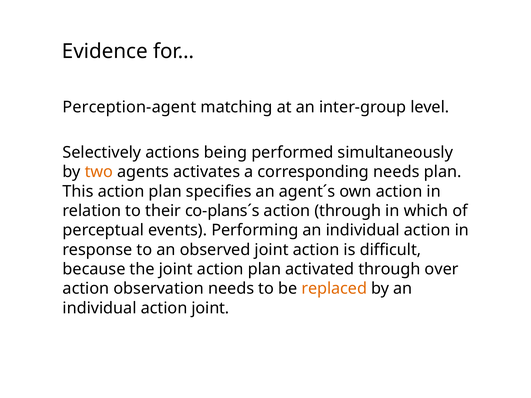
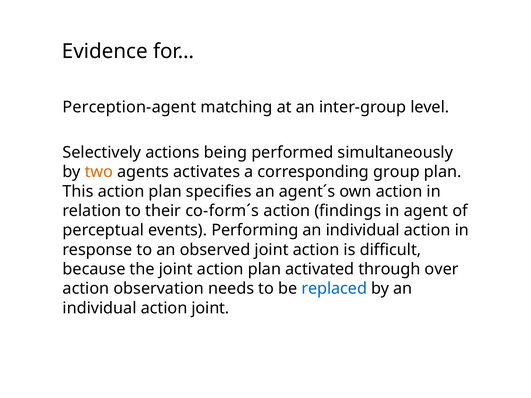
corresponding needs: needs -> group (396, 172)
co-plans´s: co-plans´s -> co-form´s (222, 211)
action through: through -> findings (348, 211)
which: which -> agent (426, 211)
replaced colour: orange -> blue (334, 289)
